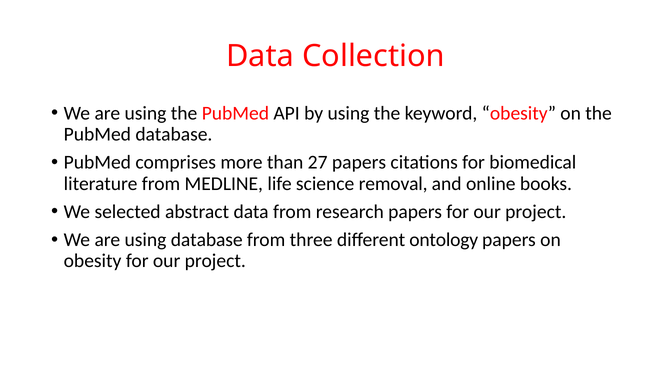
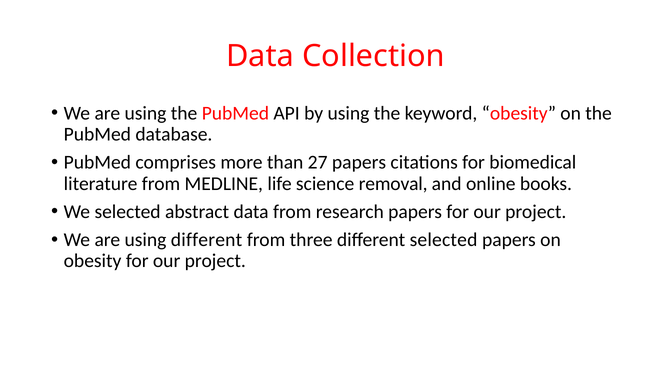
using database: database -> different (207, 240)
different ontology: ontology -> selected (444, 240)
